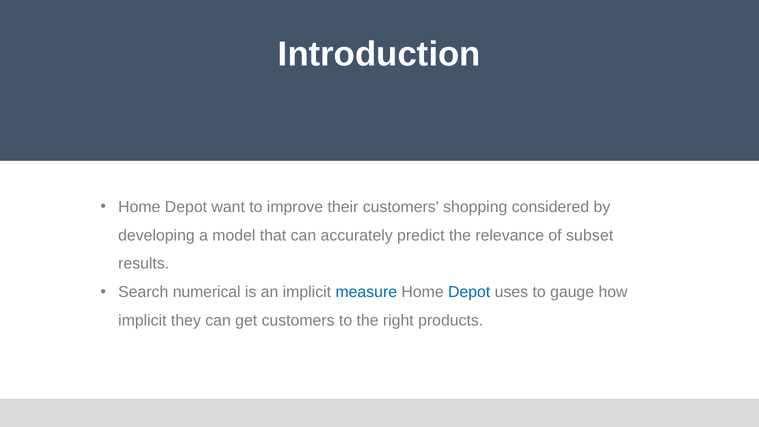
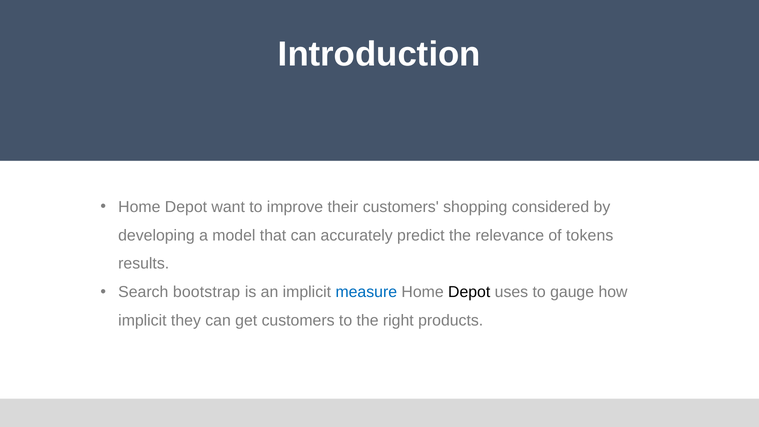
subset: subset -> tokens (590, 235)
numerical: numerical -> bootstrap (207, 292)
Depot colour: blue -> black (469, 292)
